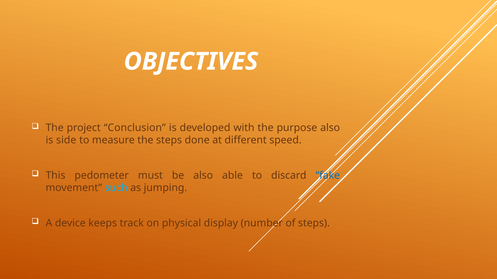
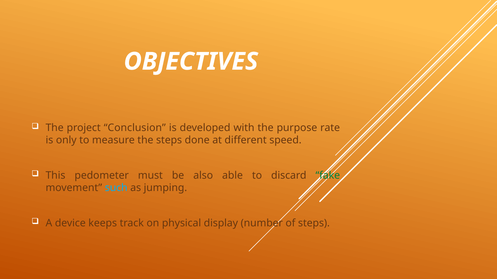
purpose also: also -> rate (330, 128)
side: side -> only (66, 141)
fake colour: blue -> green (328, 176)
